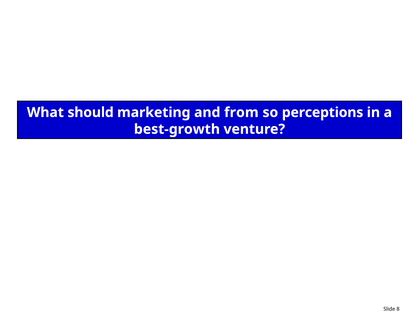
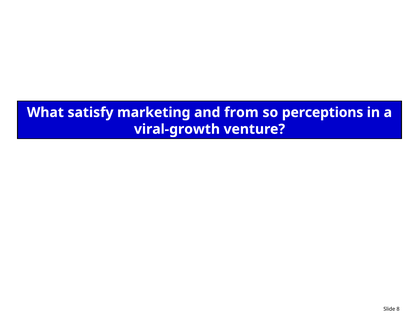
should: should -> satisfy (91, 113)
best-growth: best-growth -> viral-growth (177, 129)
